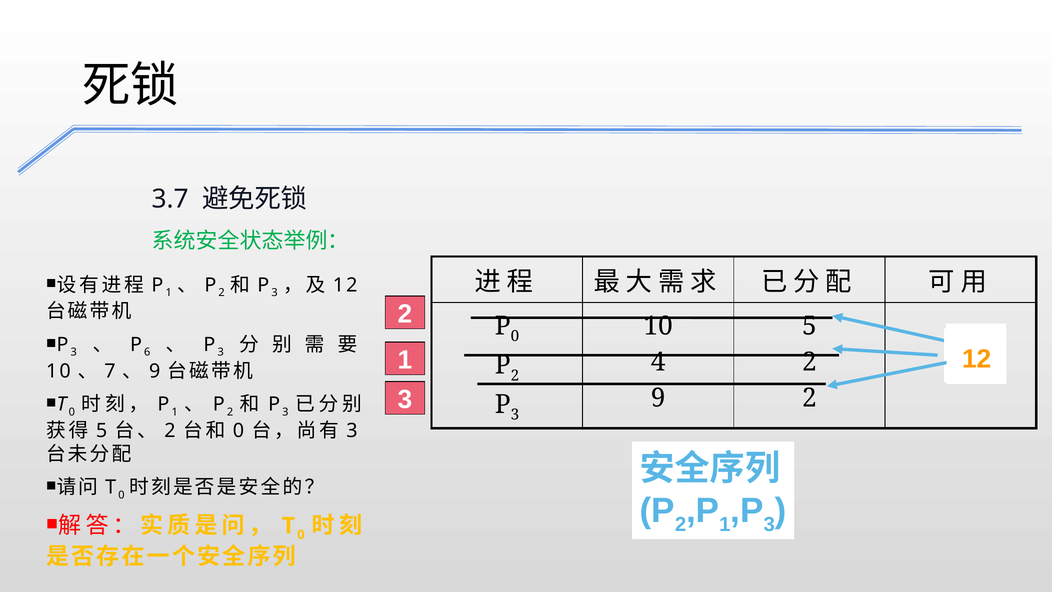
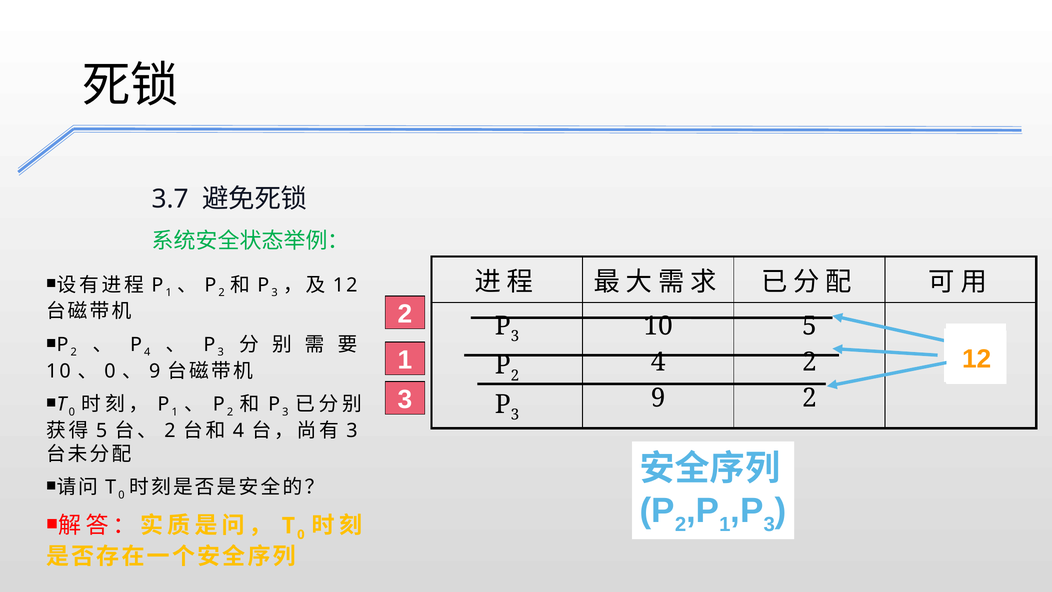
0: 0 -> 3 (515, 336)
3: 3 -> 2 (74, 352)
6: 6 -> 4 (147, 352)
7: 7 -> 0 (110, 371)
0: 0 -> 4 (238, 431)
